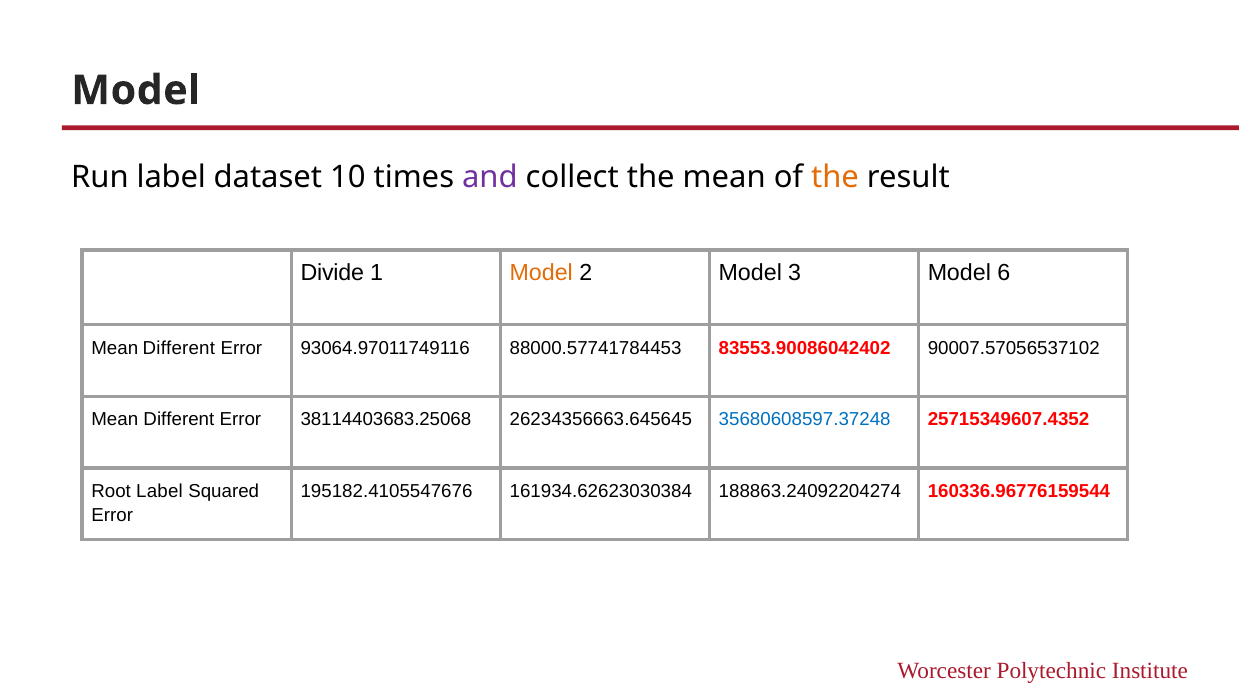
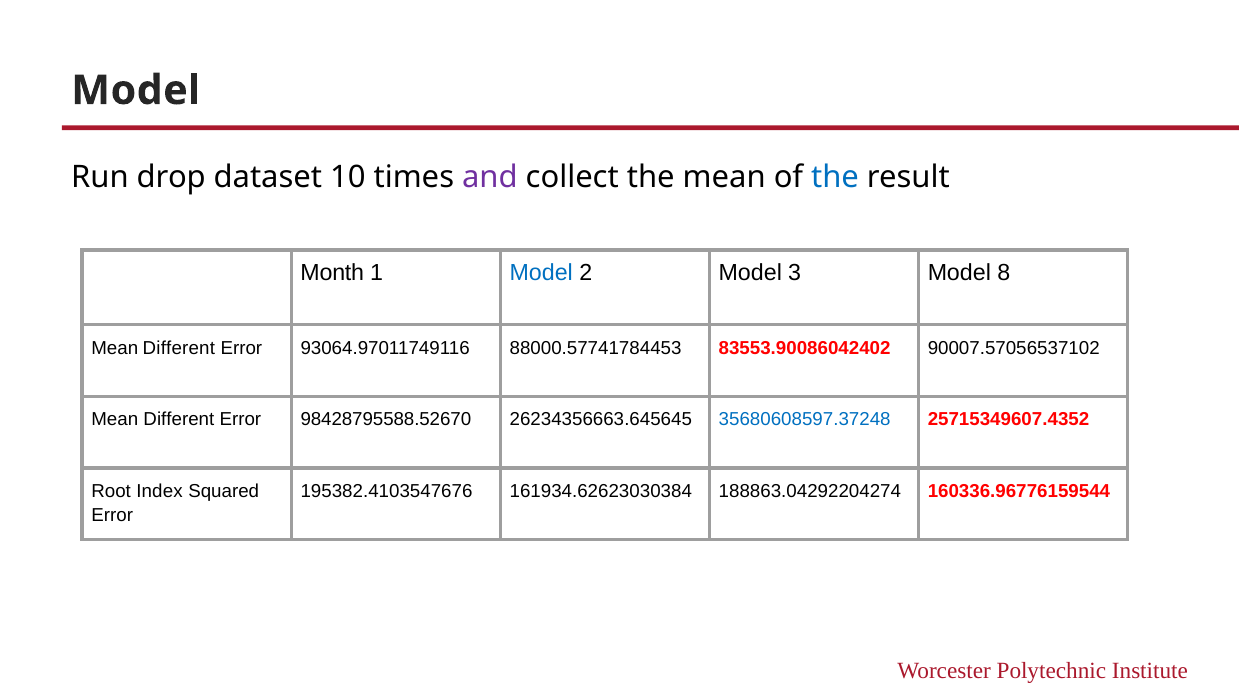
Run label: label -> drop (171, 178)
the colour: orange -> blue (835, 178)
Divide: Divide -> Month (332, 273)
Model colour: orange -> blue (541, 273)
6: 6 -> 8 (1004, 273)
38114403683.25068: 38114403683.25068 -> 98428795588.52670 (386, 420)
Root Label: Label -> Index (160, 491)
195182.4105547676: 195182.4105547676 -> 195382.4103547676 (387, 491)
188863.24092204274: 188863.24092204274 -> 188863.04292204274 (810, 491)
